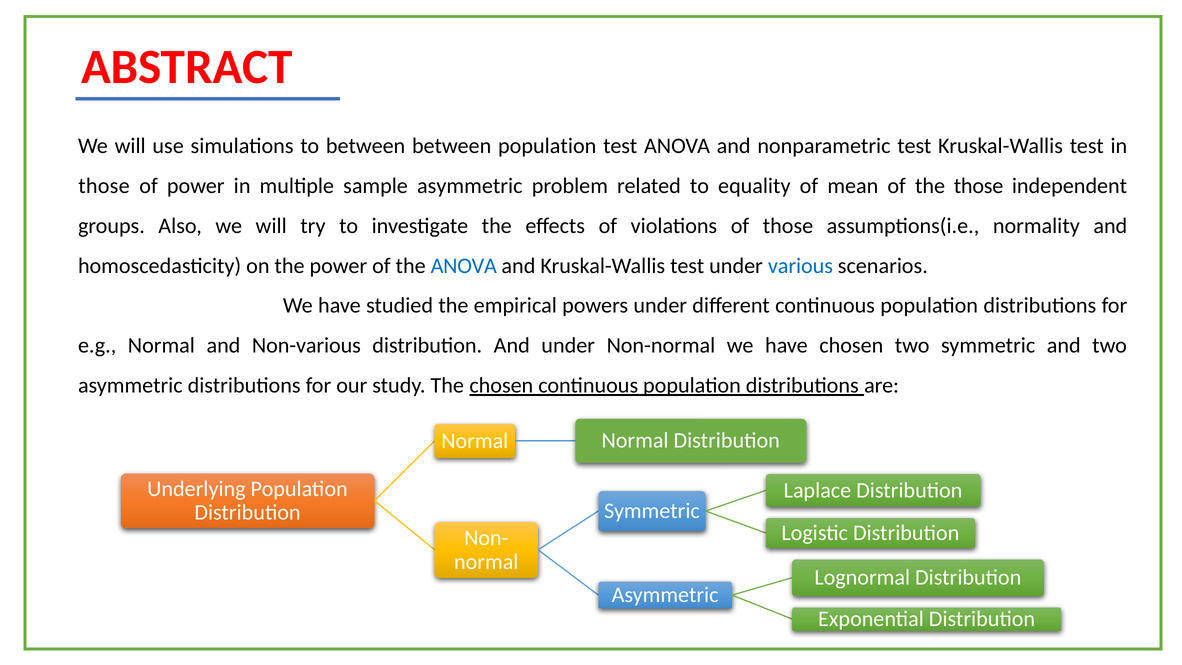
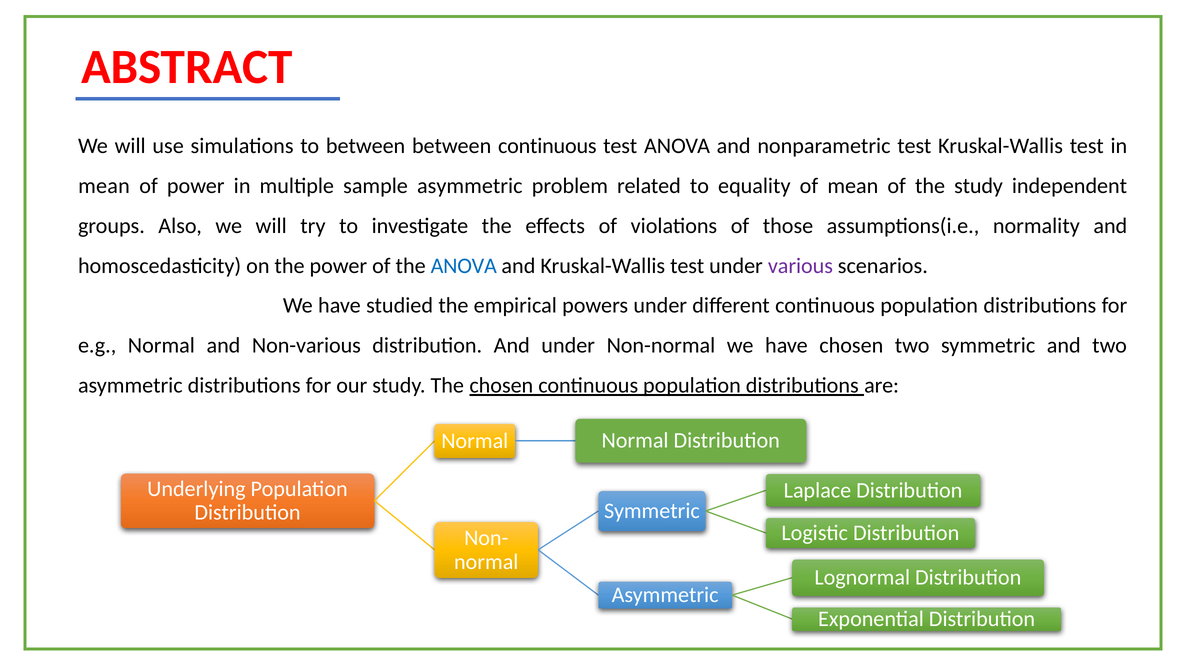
between population: population -> continuous (547, 146)
those: those -> mean (104, 186)
the those: those -> study (979, 186)
various colour: blue -> purple (800, 266)
